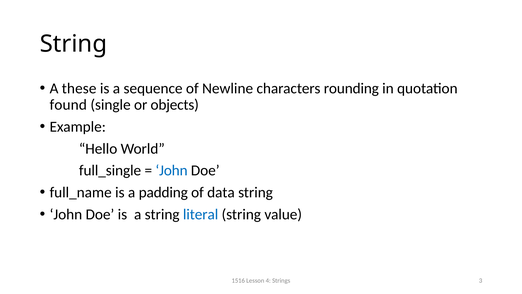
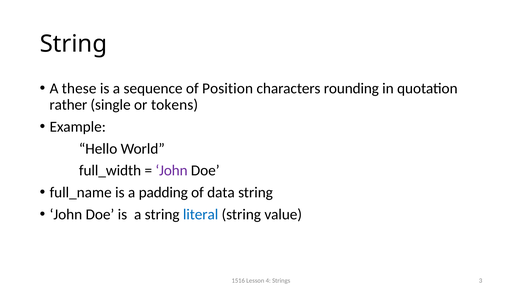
Newline: Newline -> Position (228, 88)
found: found -> rather (68, 105)
objects: objects -> tokens (175, 105)
full_single: full_single -> full_width (110, 170)
John colour: blue -> purple (172, 170)
